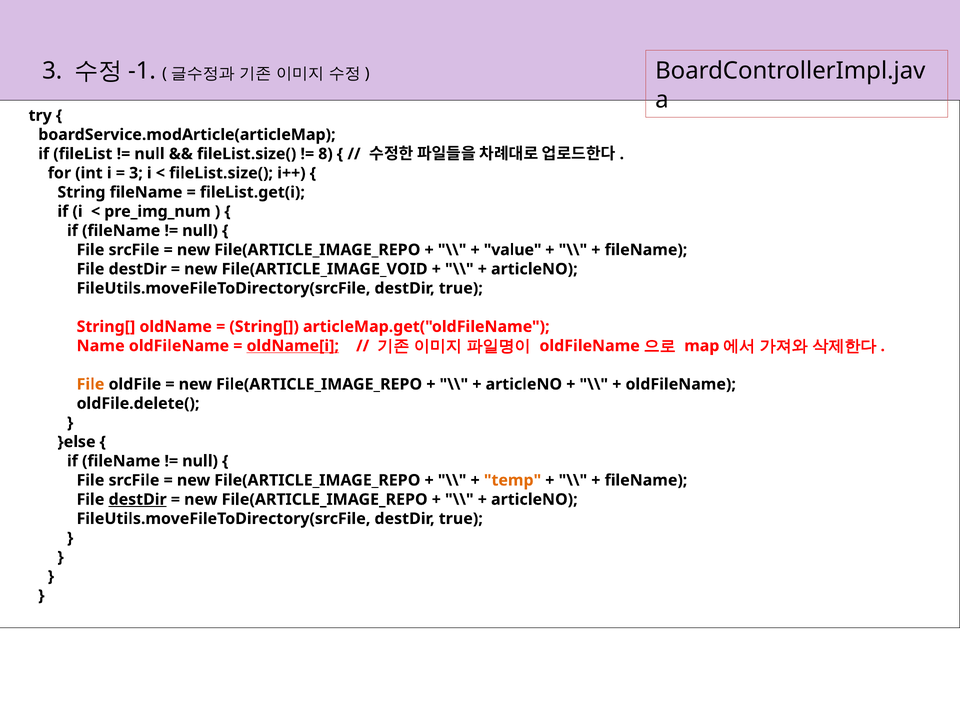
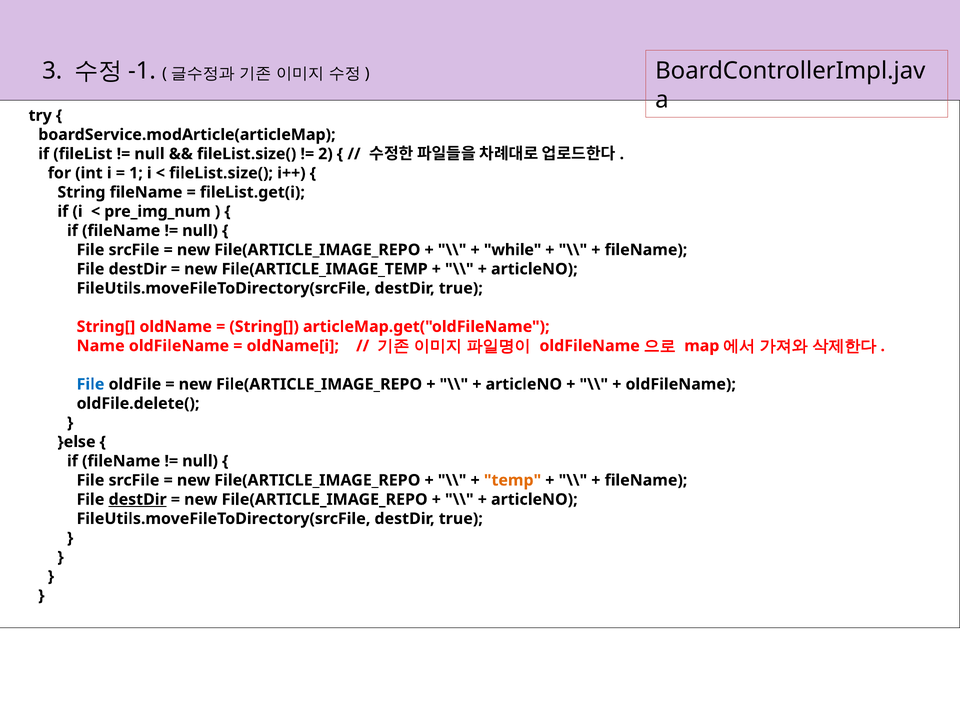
8: 8 -> 2 (325, 154)
3: 3 -> 1 (136, 173)
value: value -> while (513, 250)
File(ARTICLE_IMAGE_VOID: File(ARTICLE_IMAGE_VOID -> File(ARTICLE_IMAGE_TEMP (325, 269)
oldName[i underline: present -> none (293, 346)
File colour: orange -> blue (91, 384)
